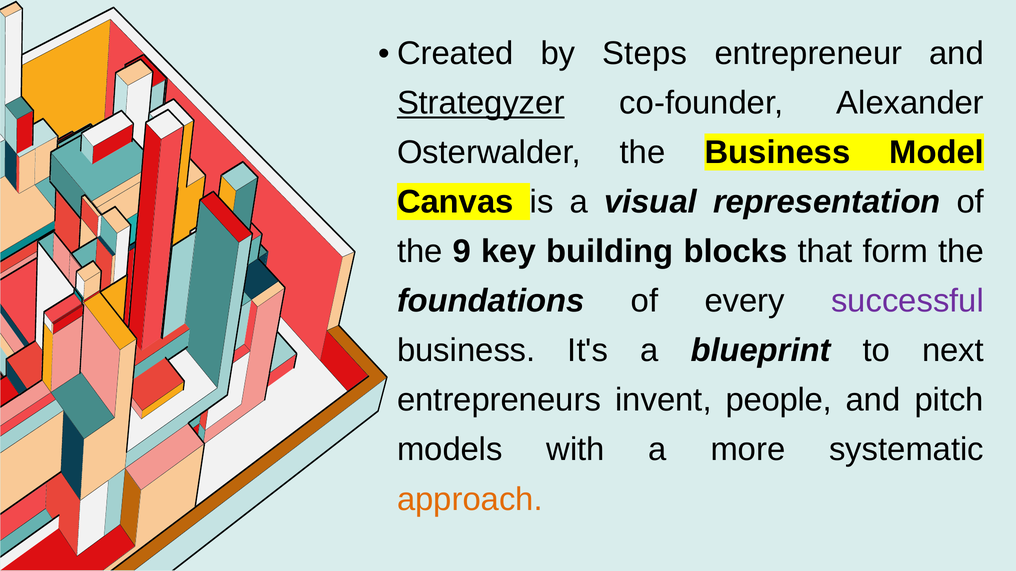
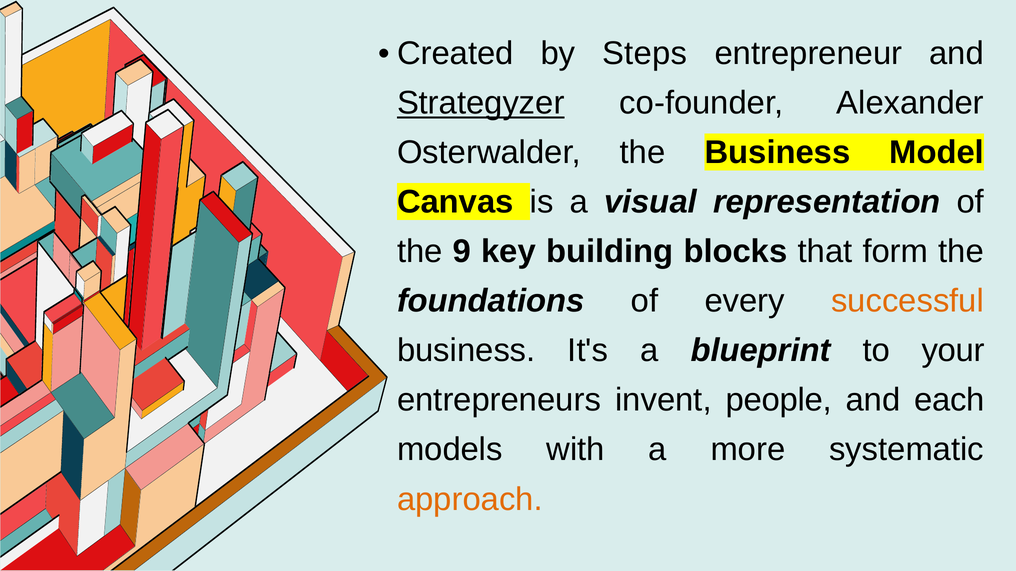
successful colour: purple -> orange (908, 301)
next: next -> your (953, 351)
pitch: pitch -> each (949, 400)
